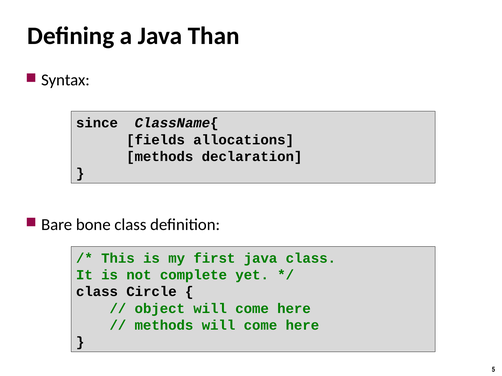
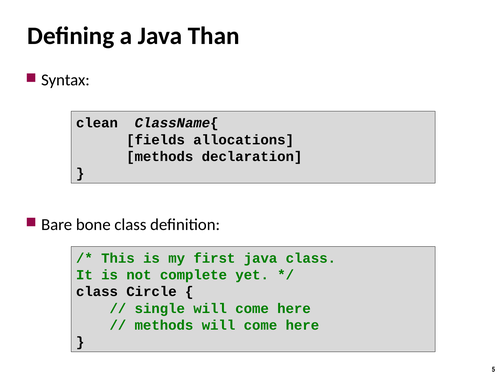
since: since -> clean (97, 123)
object: object -> single (160, 309)
